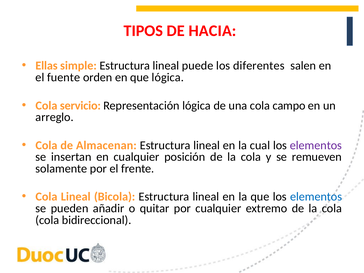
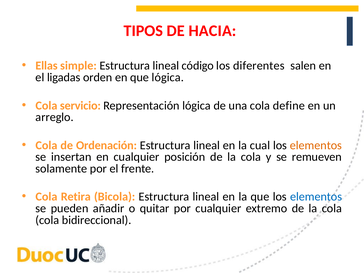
puede: puede -> código (198, 66)
fuente: fuente -> ligadas (64, 77)
campo: campo -> define (289, 106)
Almacenan: Almacenan -> Ordenación (106, 145)
elementos colour: purple -> orange (316, 145)
Cola Lineal: Lineal -> Retira (76, 197)
